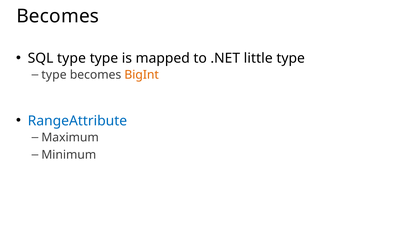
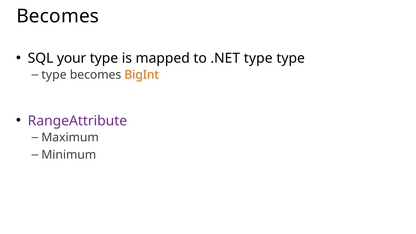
SQL type: type -> your (72, 58)
.NET little: little -> type (258, 58)
RangeAttribute colour: blue -> purple (77, 121)
